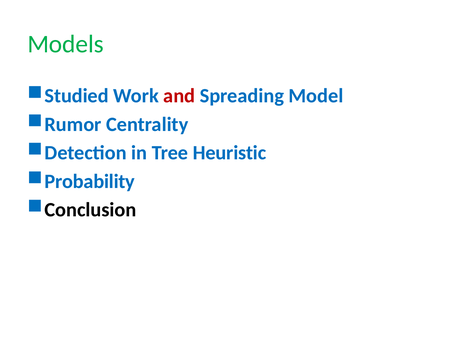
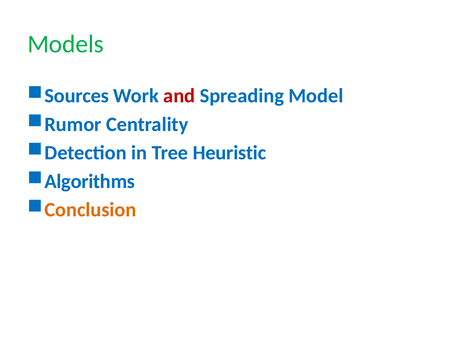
Studied: Studied -> Sources (77, 96)
Probability: Probability -> Algorithms (90, 181)
Conclusion colour: black -> orange (90, 210)
